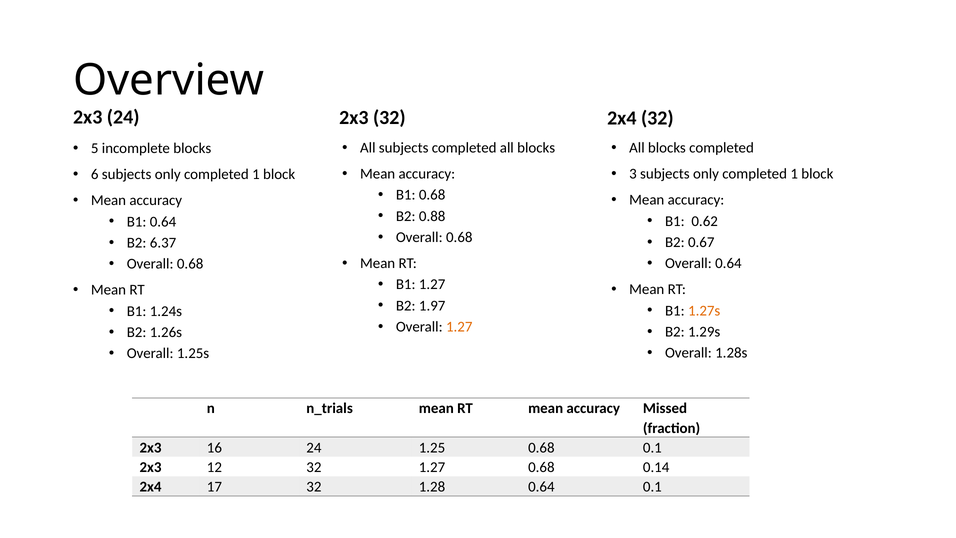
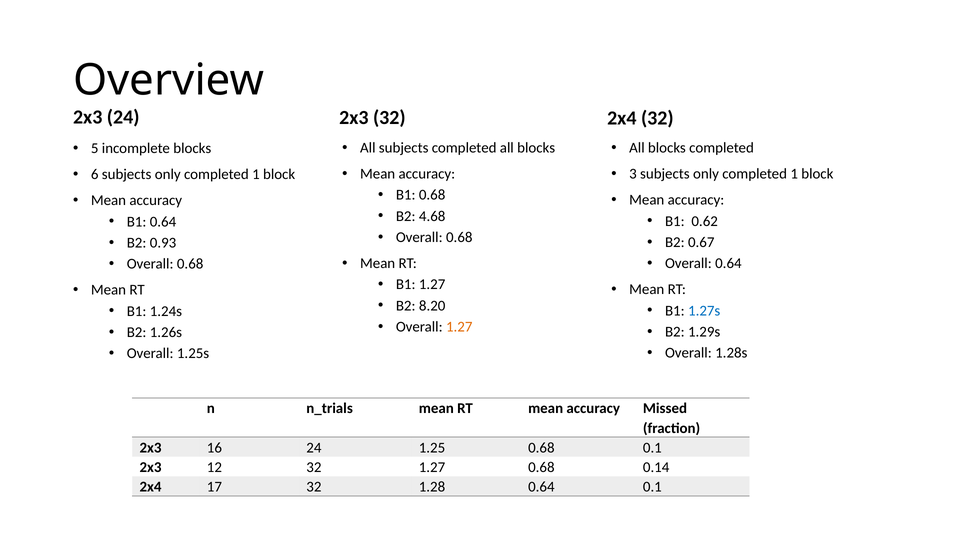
0.88: 0.88 -> 4.68 (432, 216)
6.37: 6.37 -> 0.93 (163, 243)
1.97: 1.97 -> 8.20 (432, 305)
1.27s colour: orange -> blue (704, 310)
